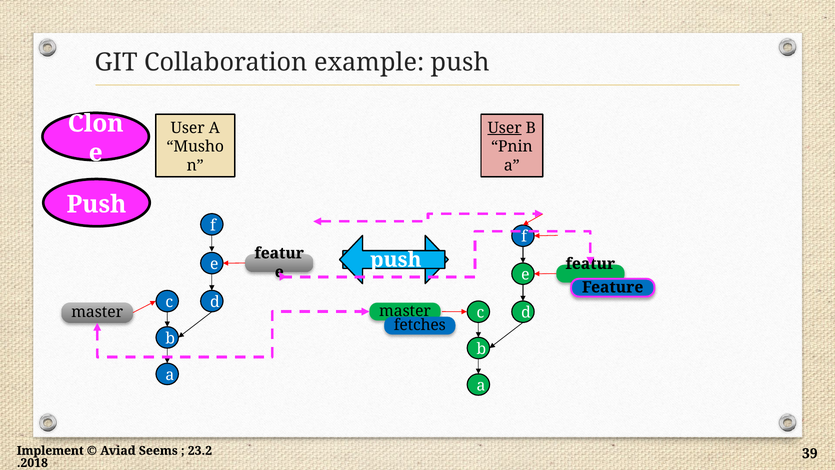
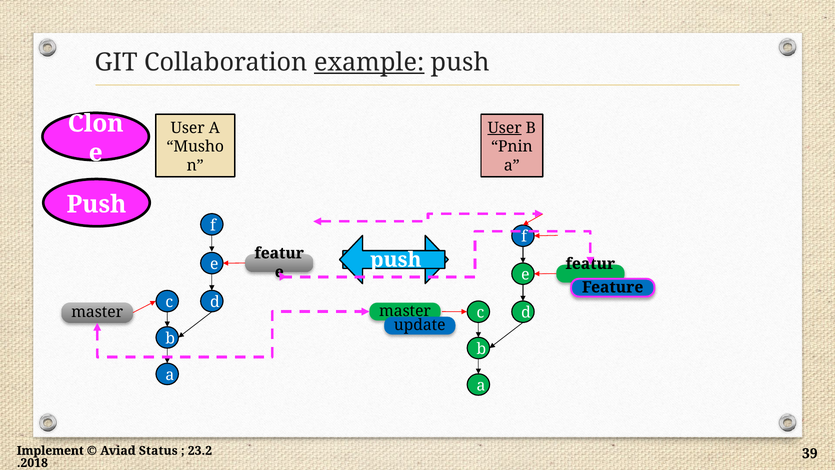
example underline: none -> present (369, 63)
fetches: fetches -> update (420, 325)
Seems: Seems -> Status (158, 450)
